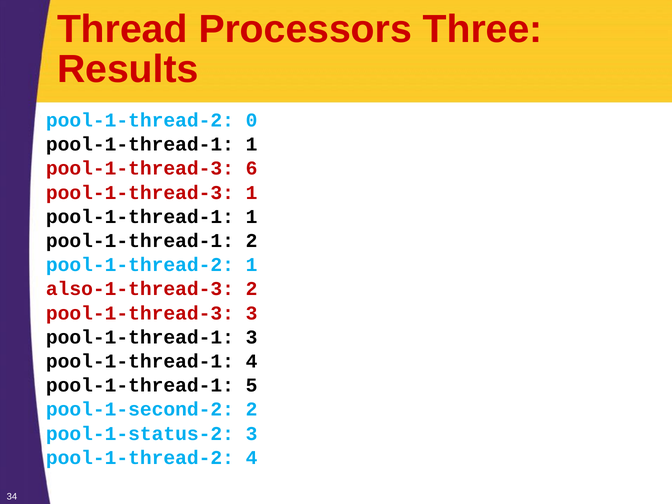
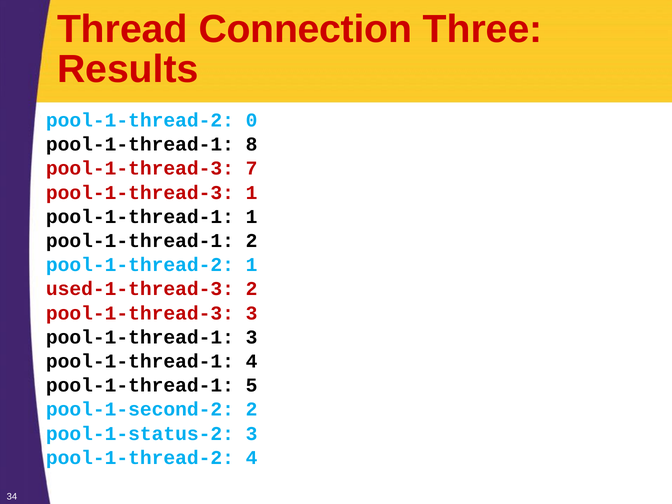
Processors: Processors -> Connection (305, 29)
1: 1 -> 8 (252, 144)
6: 6 -> 7 (252, 168)
also-1-thread-3: also-1-thread-3 -> used-1-thread-3 (140, 289)
